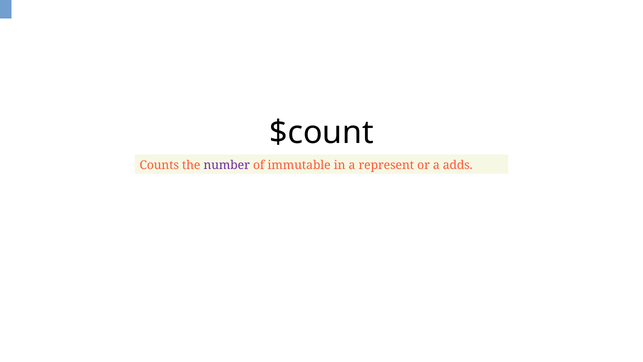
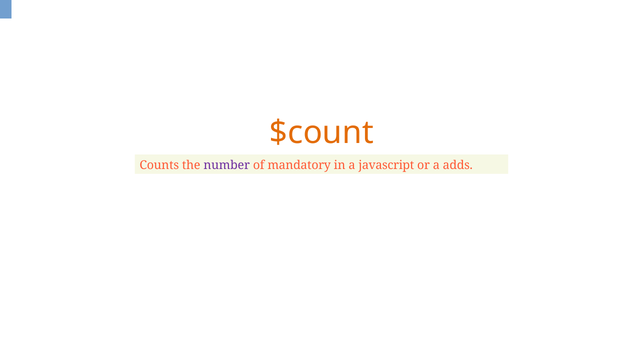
$count colour: black -> orange (321, 132)
immutable: immutable -> mandatory (299, 165)
represent: represent -> javascript (386, 165)
